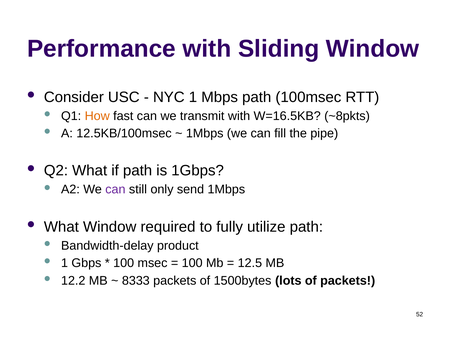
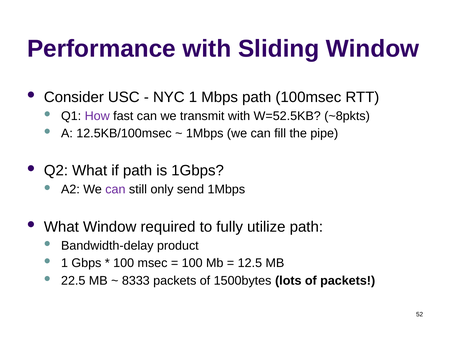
How colour: orange -> purple (97, 116)
W=16.5KB: W=16.5KB -> W=52.5KB (287, 116)
12.2: 12.2 -> 22.5 (73, 280)
